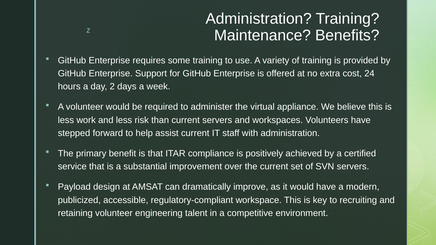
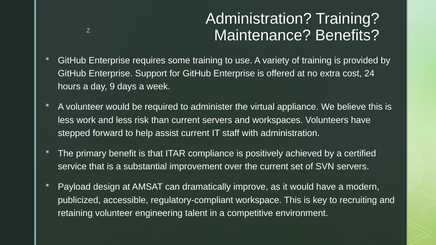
2: 2 -> 9 (112, 87)
